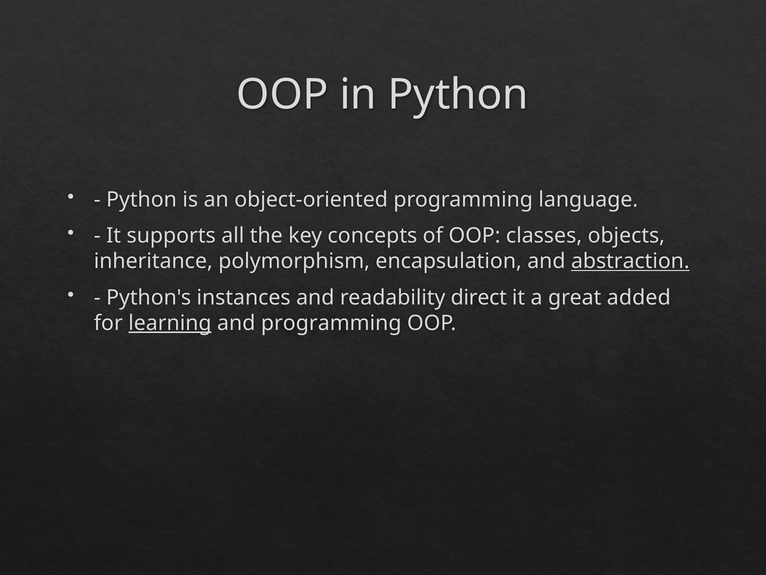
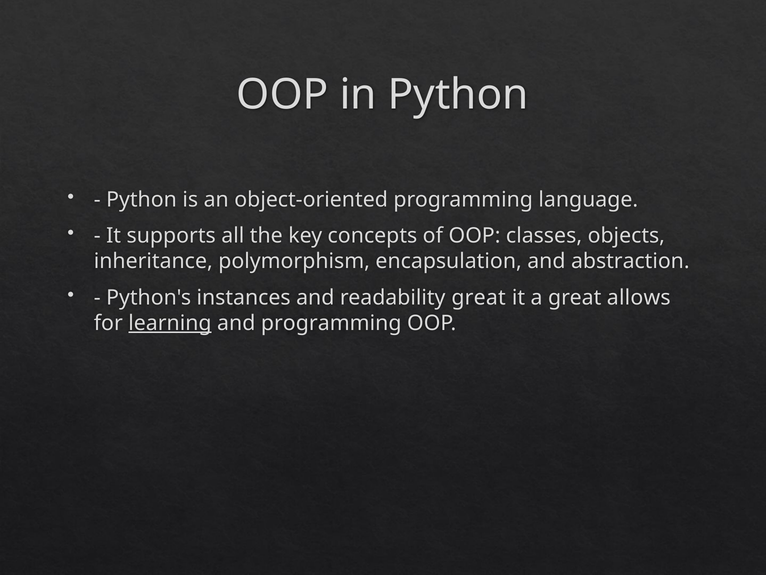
abstraction underline: present -> none (630, 261)
readability direct: direct -> great (479, 297)
added: added -> allows (639, 297)
